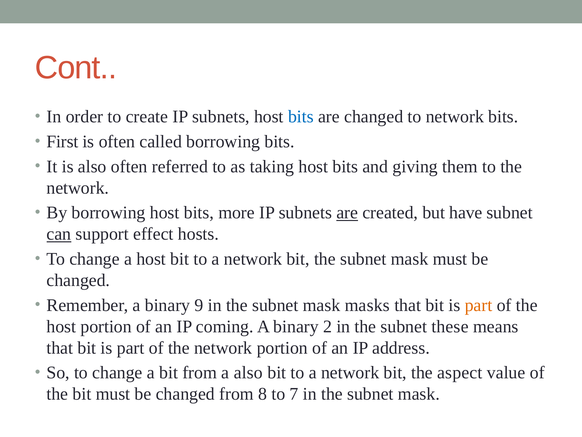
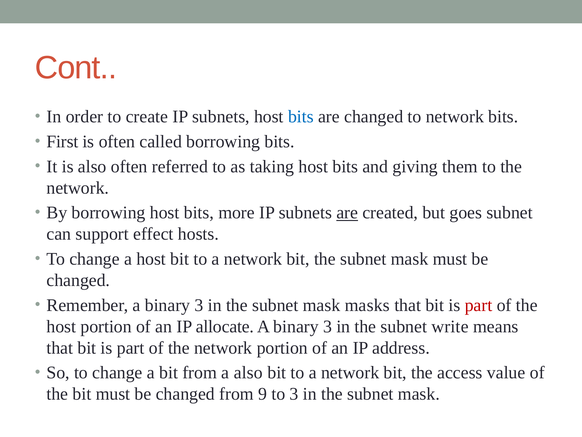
have: have -> goes (466, 213)
can underline: present -> none (59, 234)
Remember a binary 9: 9 -> 3 (199, 305)
part colour: orange -> red (479, 305)
coming: coming -> allocate (225, 326)
2: 2 -> 3 (327, 326)
these: these -> write (450, 326)
aspect: aspect -> access (460, 372)
8: 8 -> 9 (263, 394)
to 7: 7 -> 3 (294, 394)
